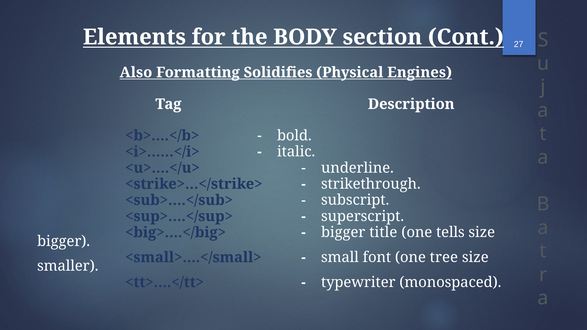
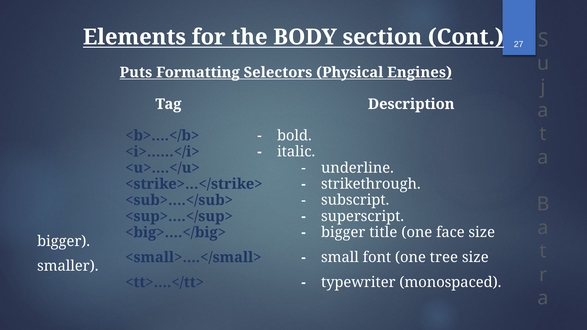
Also: Also -> Puts (136, 72)
Solidifies: Solidifies -> Selectors (278, 72)
tells: tells -> face (450, 233)
